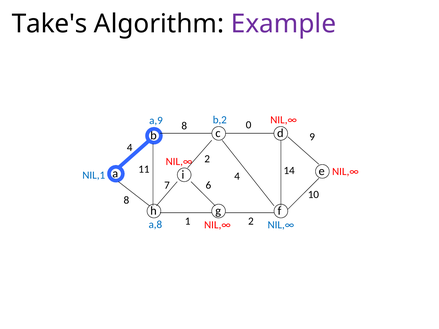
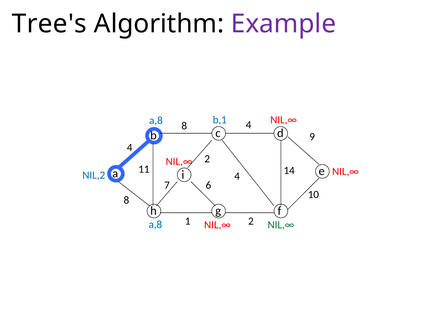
Take's: Take's -> Tree's (49, 24)
b,2: b,2 -> b,1 (220, 120)
a,9: a,9 -> a,8 (156, 121)
8 0: 0 -> 4 (249, 125)
NIL,1: NIL,1 -> NIL,2 (94, 175)
NIL,∞ colour: blue -> green (281, 225)
